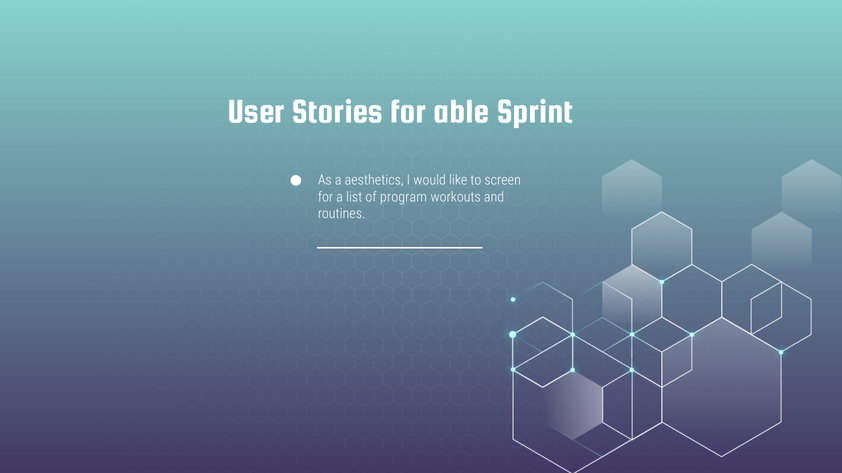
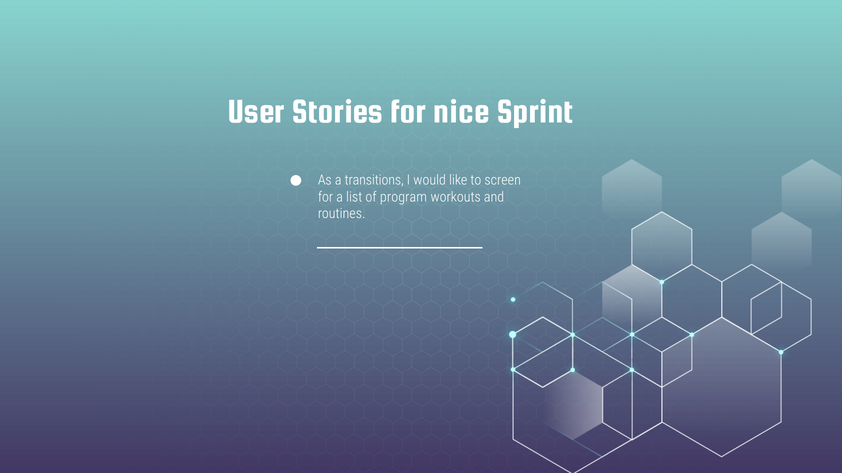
able: able -> nice (461, 111)
aesthetics: aesthetics -> transitions (374, 180)
